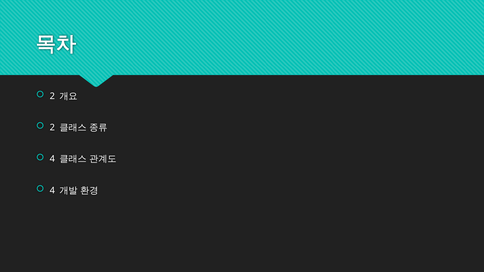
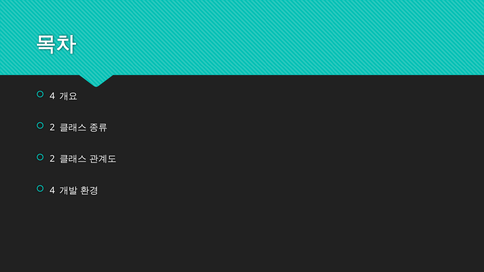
2: 2 -> 4 (52, 96)
4: 4 -> 2 (52, 159)
